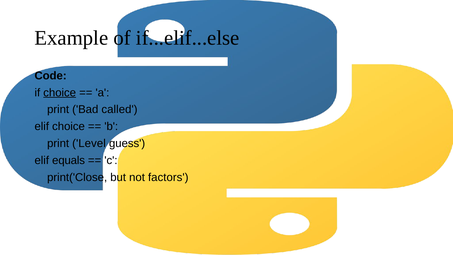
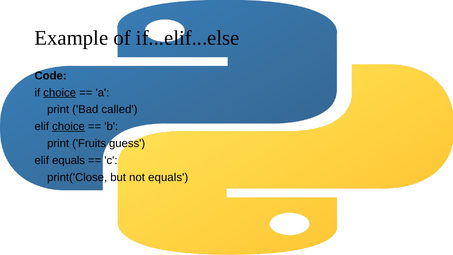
choice underline: none -> present (69, 126)
Level: Level -> Fruits (89, 143)
not factors: factors -> equals (168, 177)
